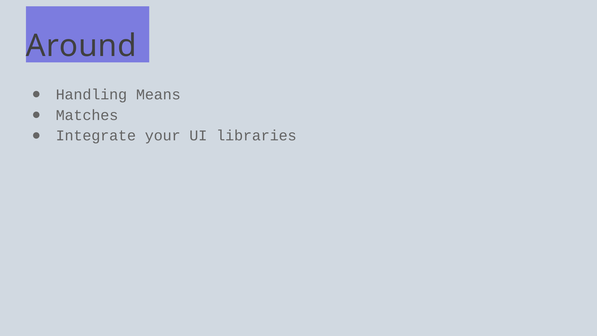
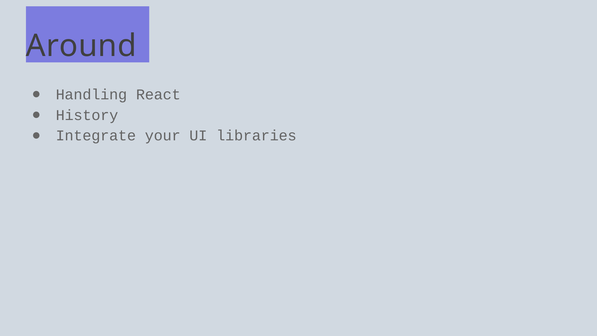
Means: Means -> React (158, 94)
Matches: Matches -> History (87, 115)
